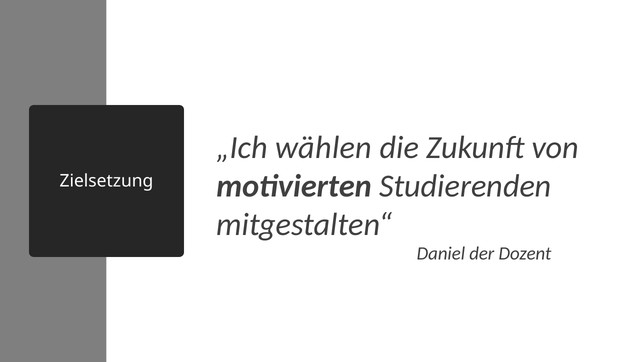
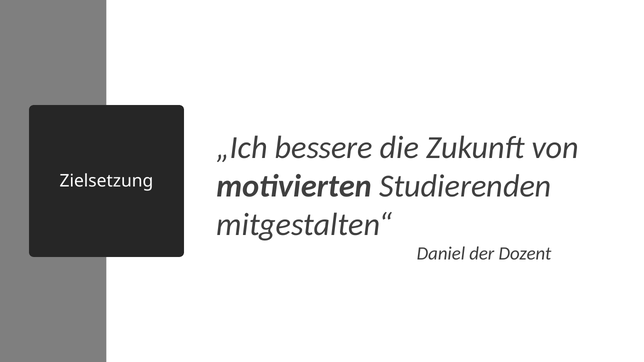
wählen: wählen -> bessere (324, 147)
